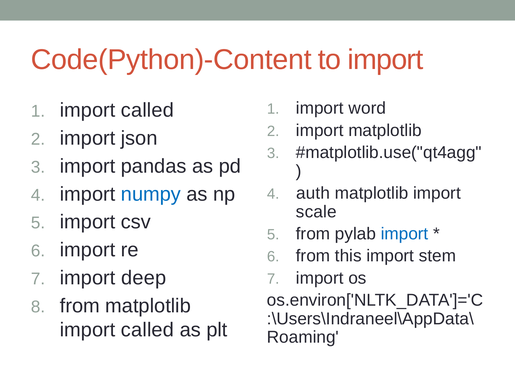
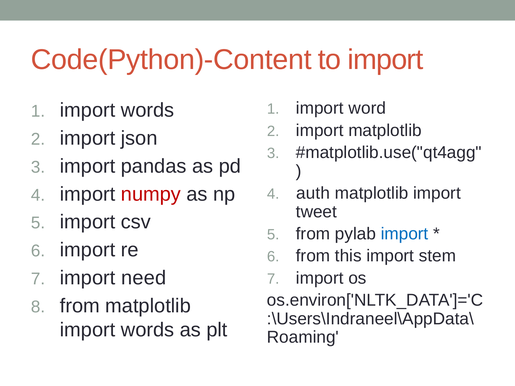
called: called -> words (148, 110)
numpy colour: blue -> red (151, 194)
scale: scale -> tweet (316, 212)
deep: deep -> need (144, 278)
called: called -> words (148, 330)
